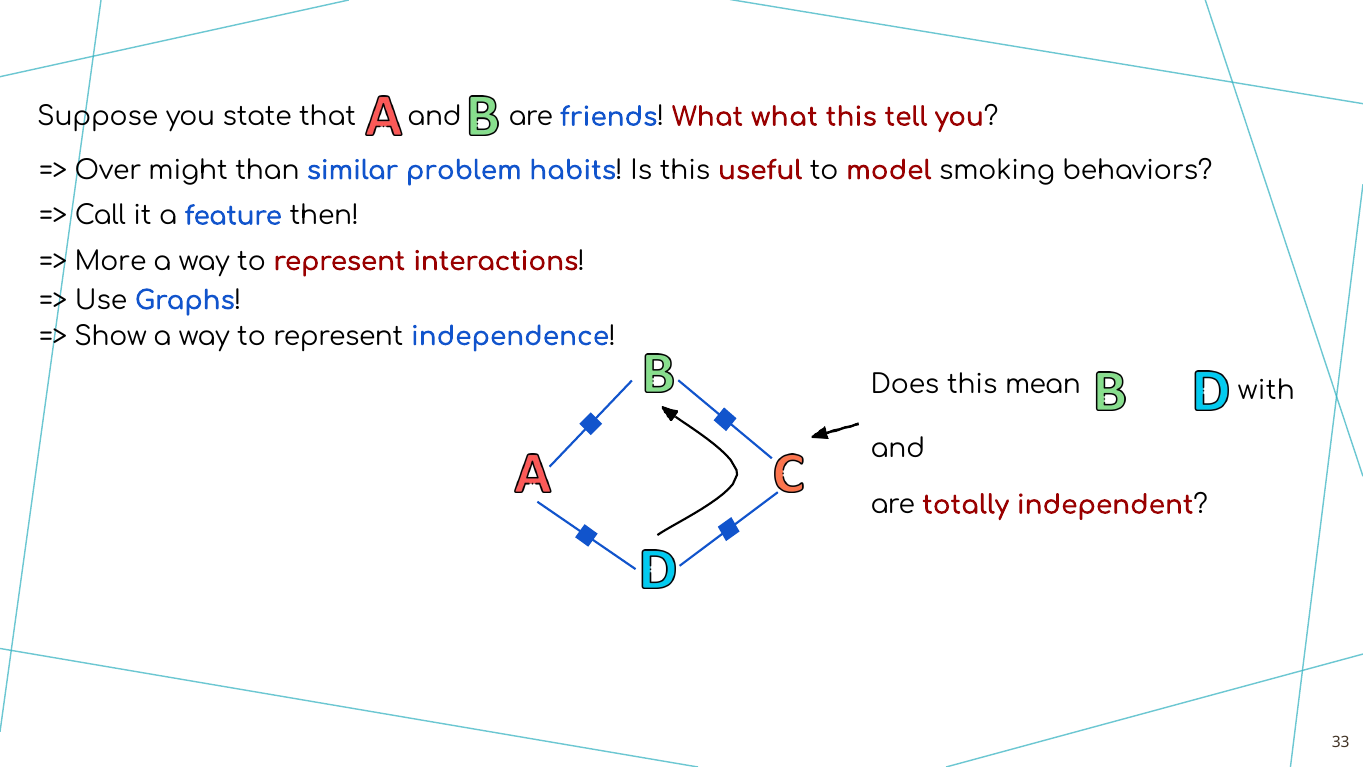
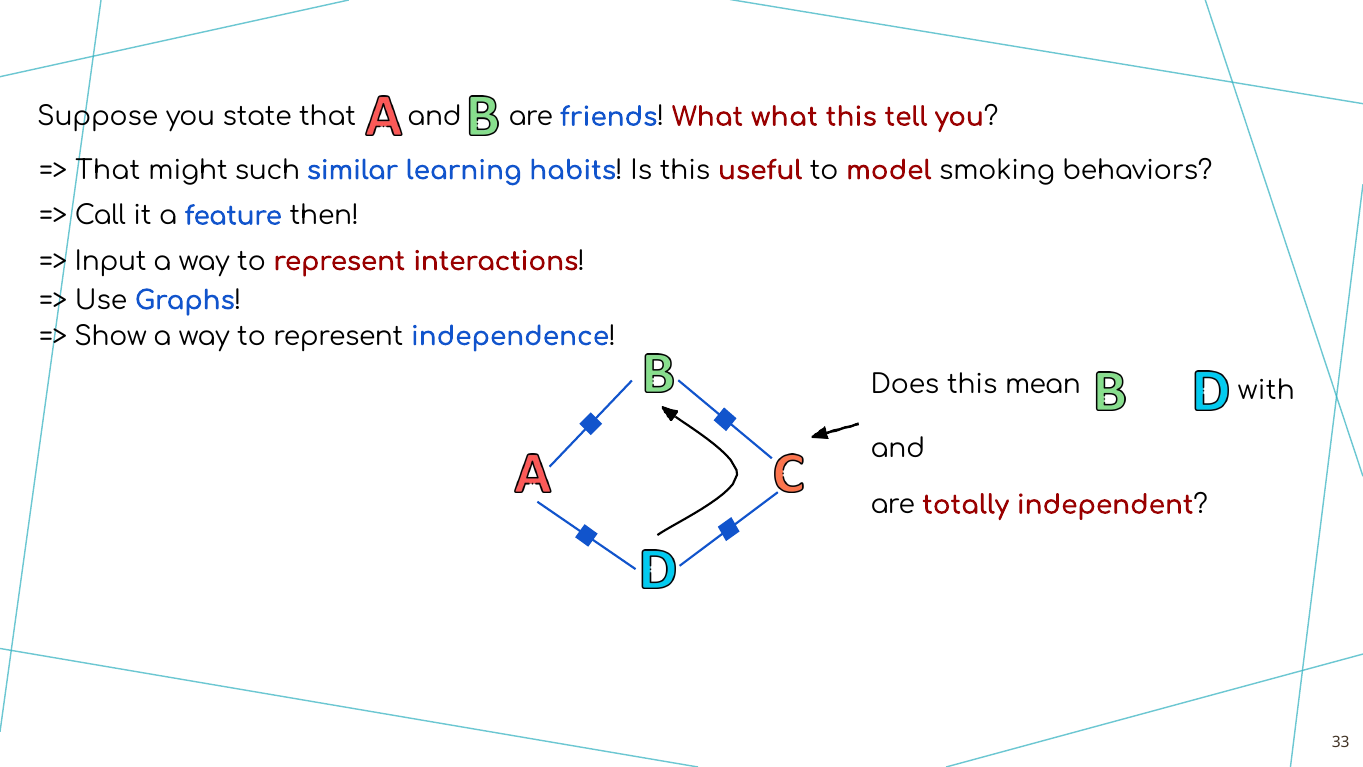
Over: Over -> That (108, 171)
than: than -> such (267, 171)
problem: problem -> learning (464, 171)
More: More -> Input (111, 261)
